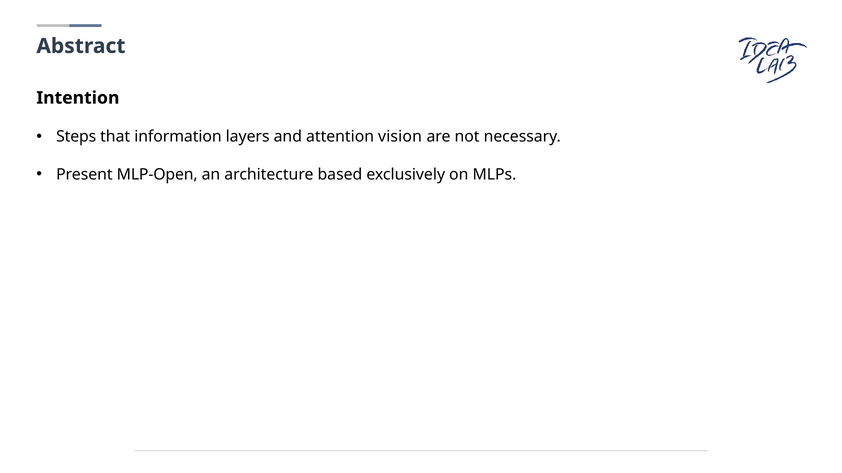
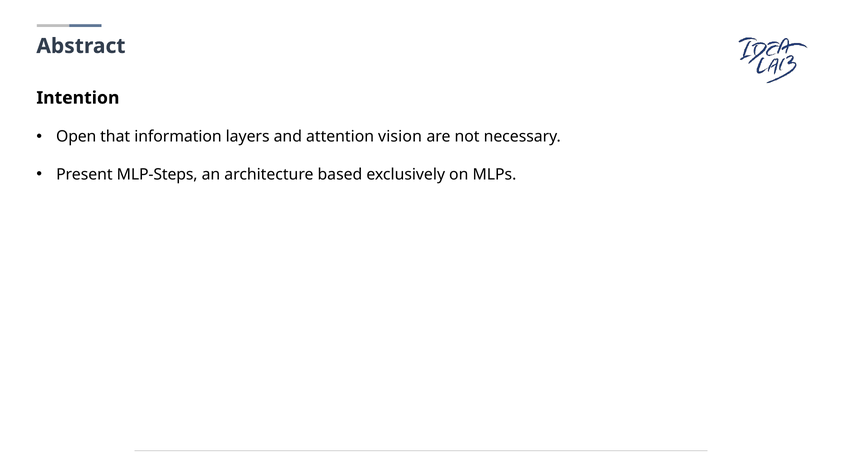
Steps: Steps -> Open (76, 137)
MLP-Open: MLP-Open -> MLP-Steps (157, 175)
